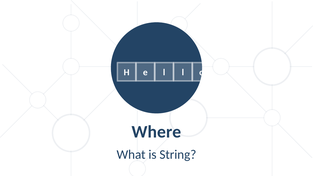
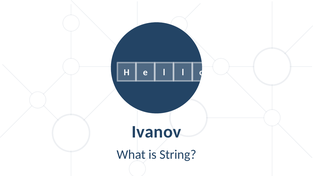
Where: Where -> Ivanov (156, 132)
